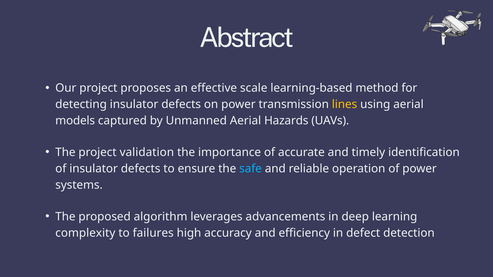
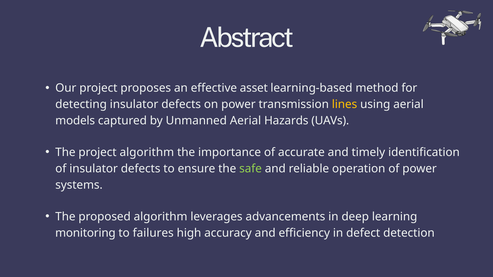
scale: scale -> asset (254, 88)
project validation: validation -> algorithm (147, 153)
safe colour: light blue -> light green (251, 169)
complexity: complexity -> monitoring (85, 233)
